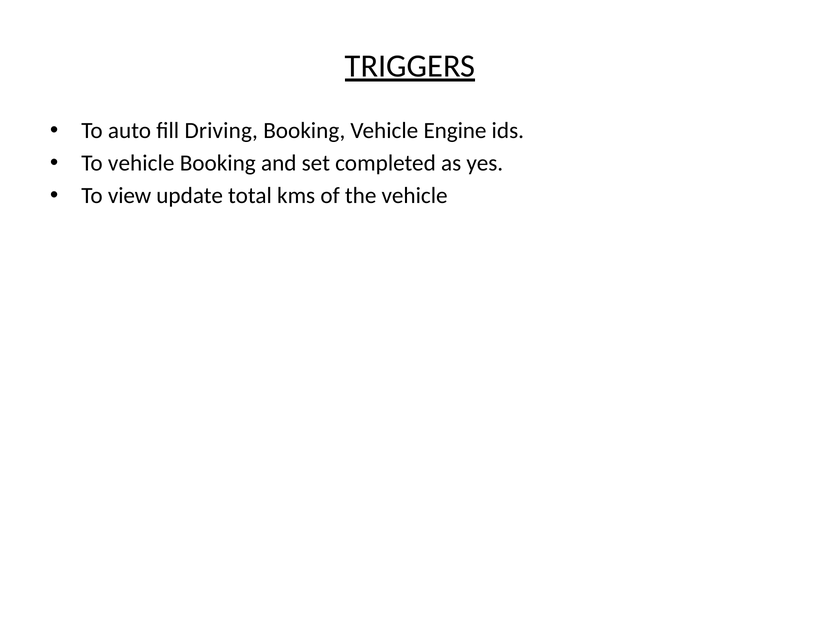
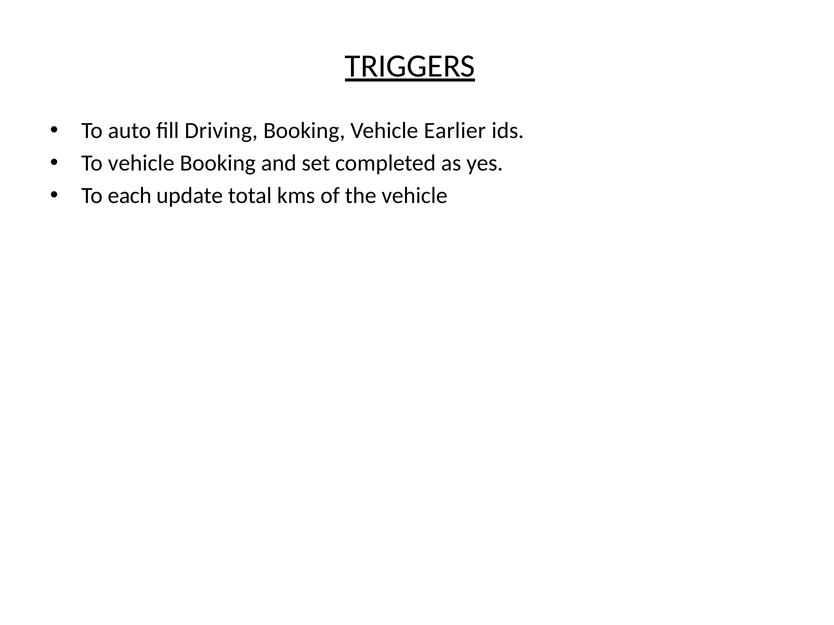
Engine: Engine -> Earlier (455, 131)
view: view -> each (130, 196)
